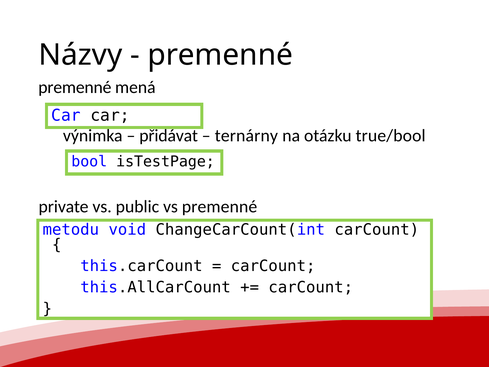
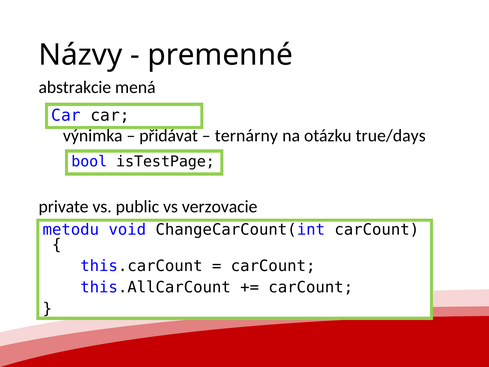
premenné: premenné -> abstrakcie (75, 87)
true/bool: true/bool -> true/days (391, 136)
vs premenné: premenné -> verzovacie (220, 207)
